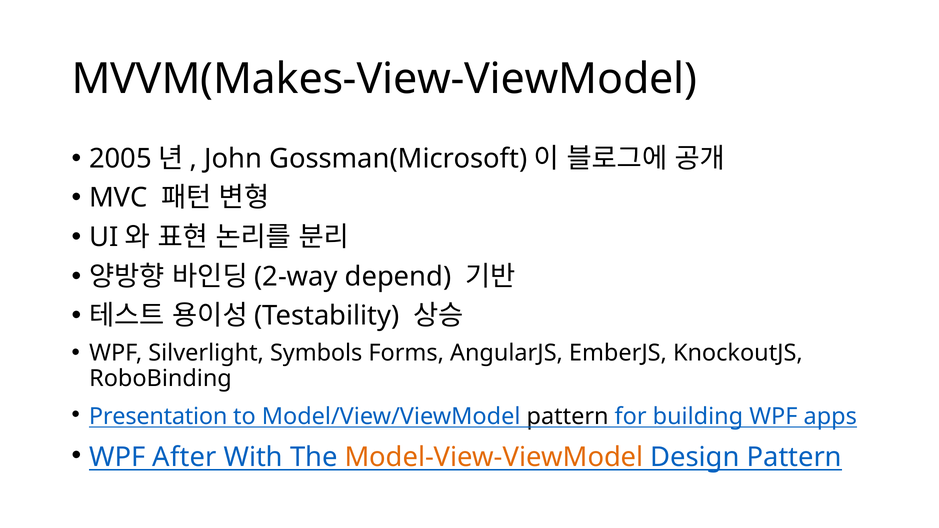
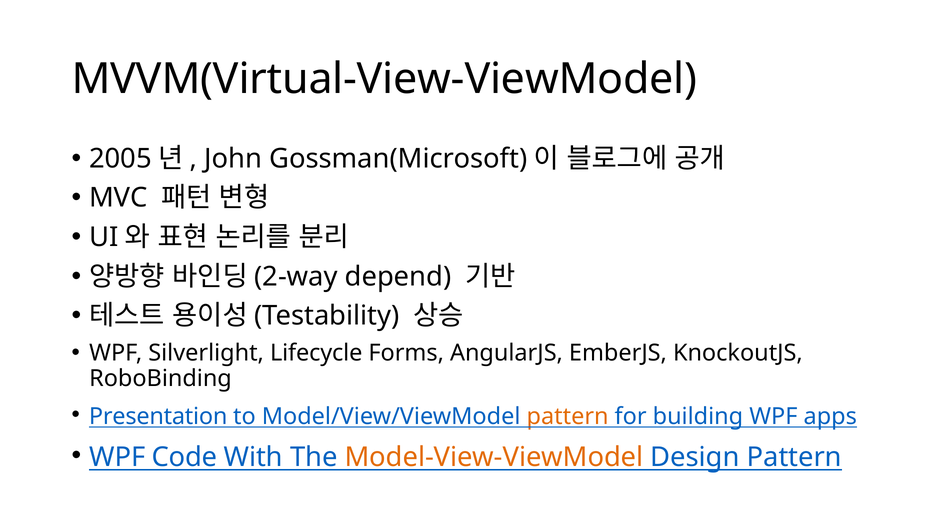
MVVM(Makes-View-ViewModel: MVVM(Makes-View-ViewModel -> MVVM(Virtual-View-ViewModel (384, 79)
Symbols: Symbols -> Lifecycle (316, 353)
pattern colour: black -> orange (568, 416)
After: After -> Code (185, 458)
